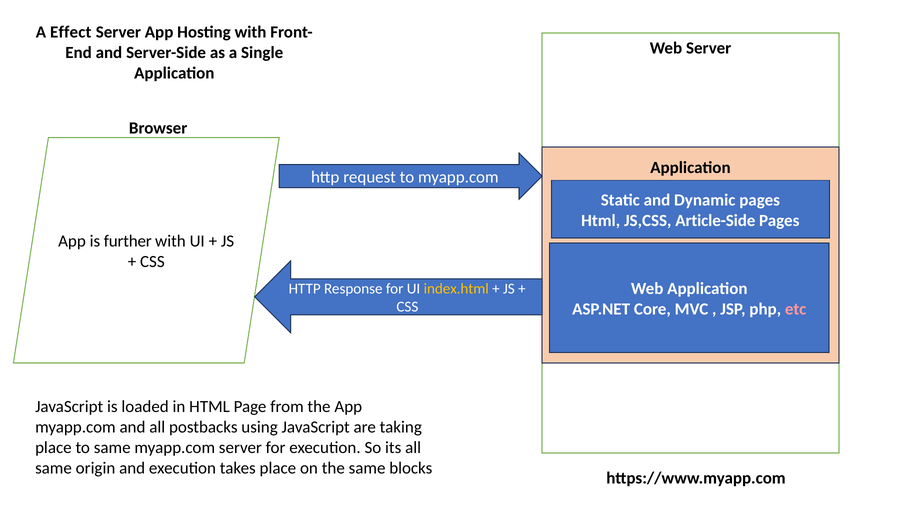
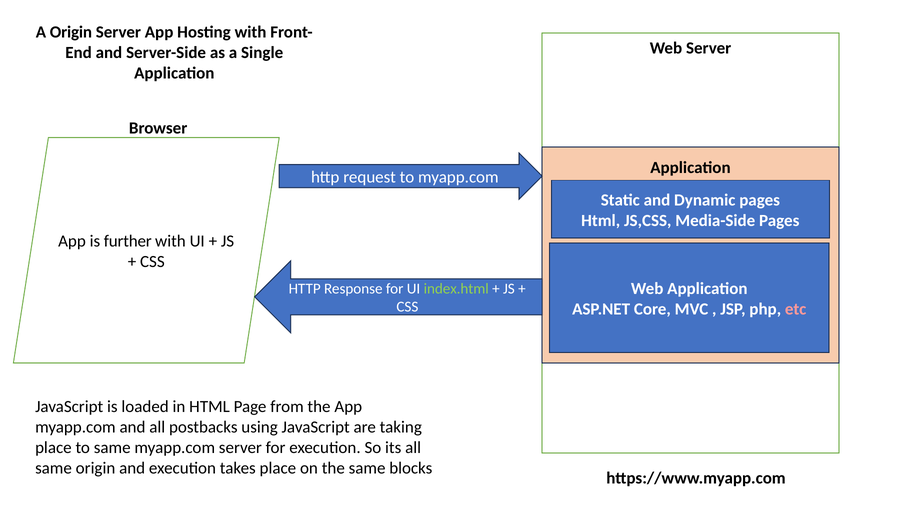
A Effect: Effect -> Origin (71, 32)
Article-Side: Article-Side -> Media-Side (715, 221)
index.html colour: yellow -> light green (456, 289)
